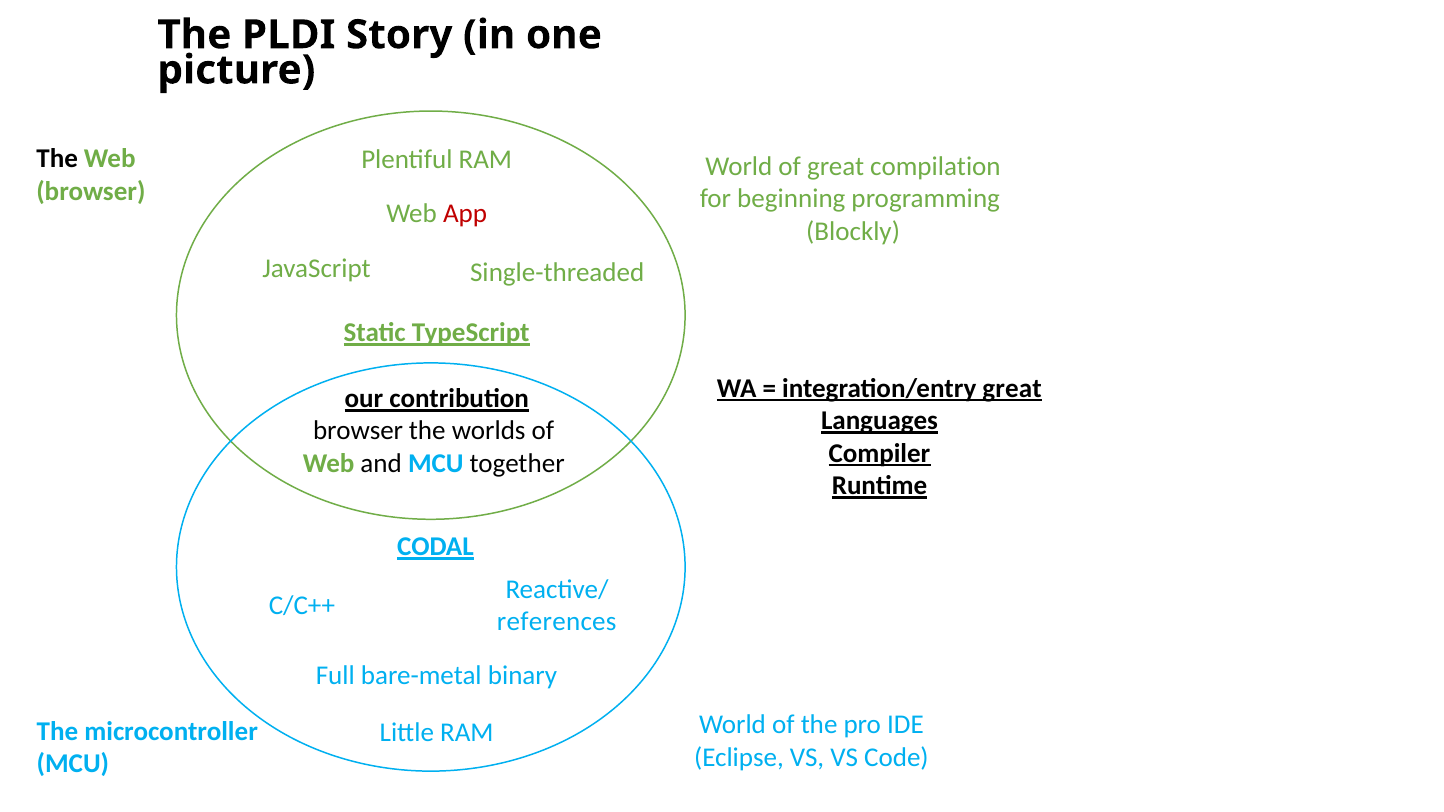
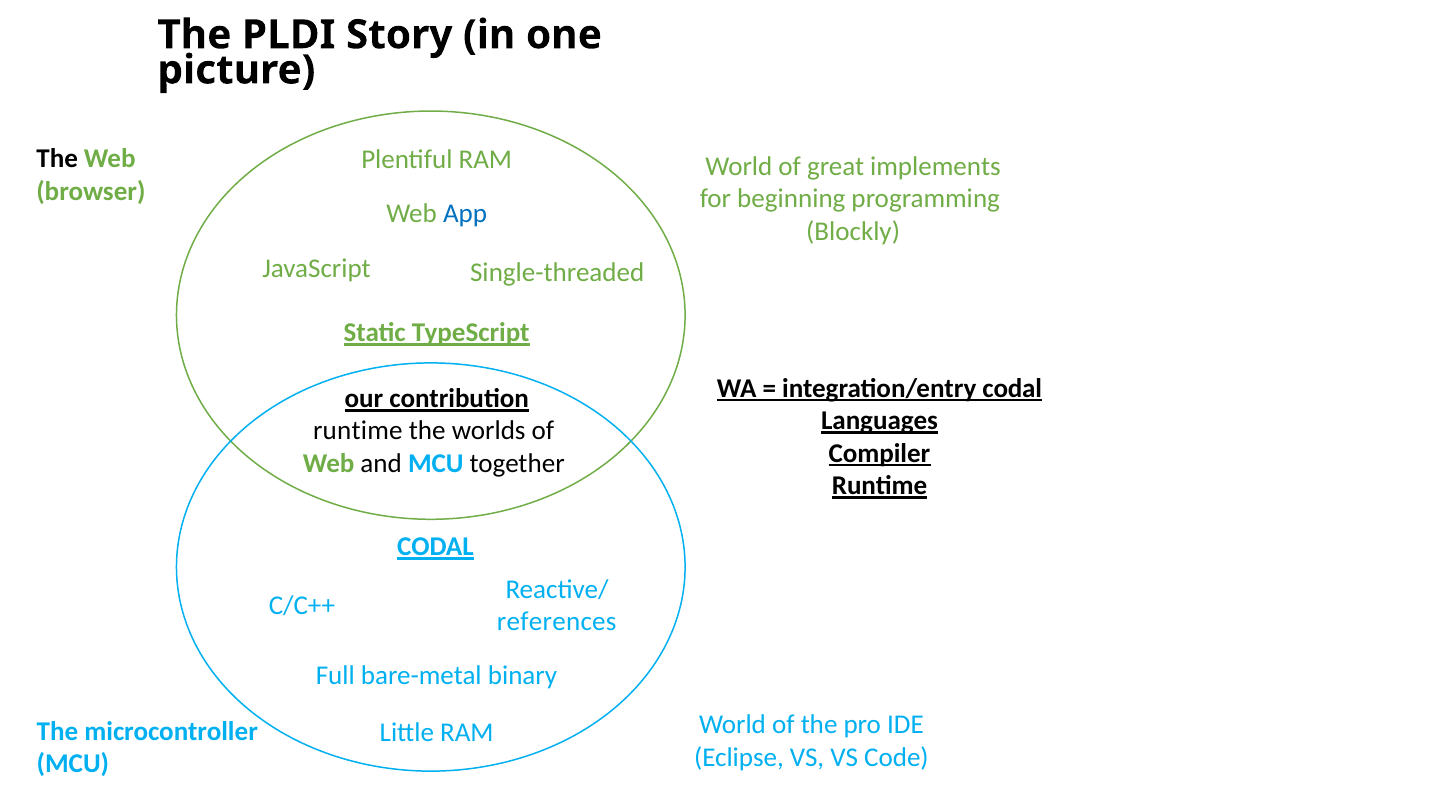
compilation: compilation -> implements (935, 167)
App colour: red -> blue (465, 213)
integration/entry great: great -> codal (1012, 388)
browser: browser -> runtime (358, 431)
